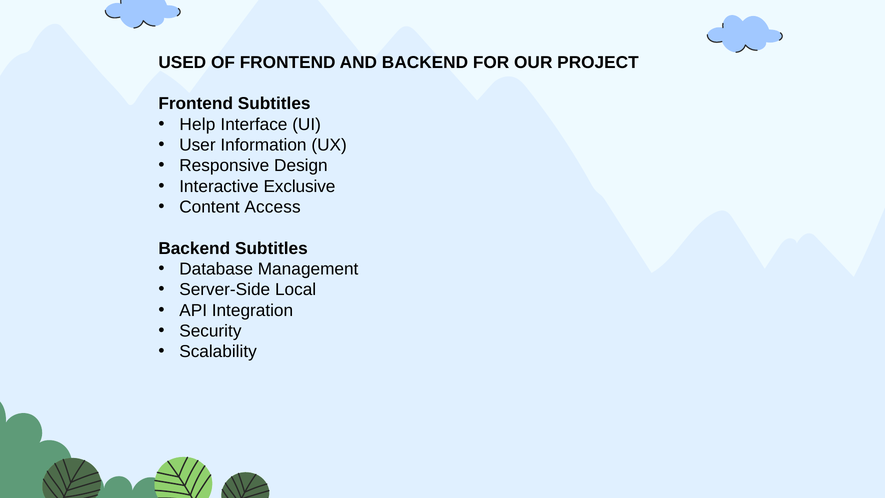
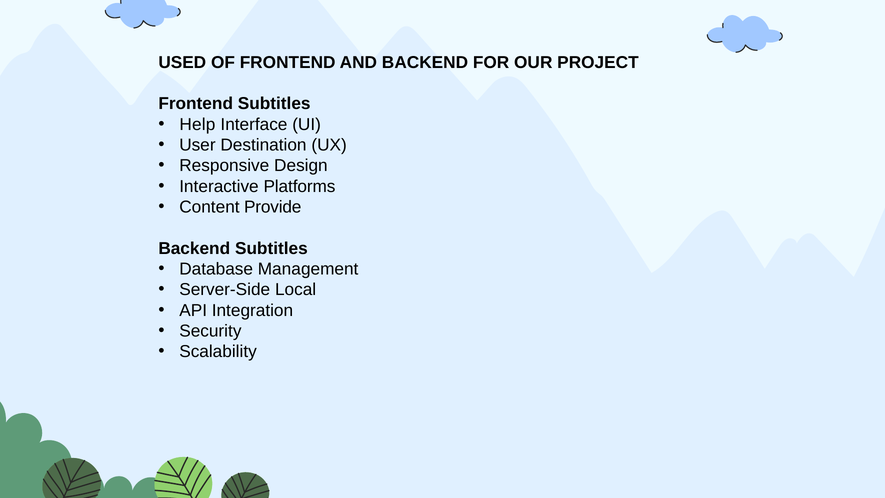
Information: Information -> Destination (263, 145)
Exclusive: Exclusive -> Platforms (299, 186)
Access: Access -> Provide (273, 207)
